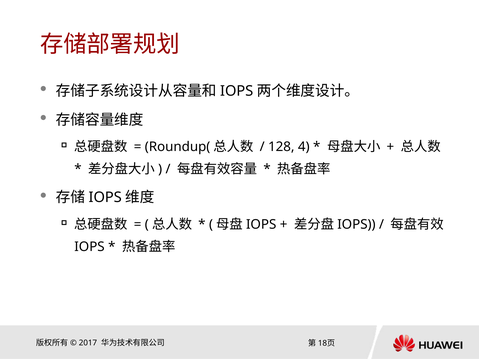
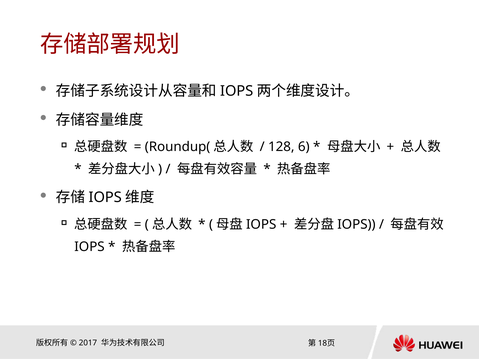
4: 4 -> 6 (304, 147)
